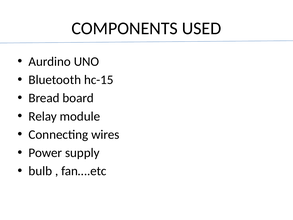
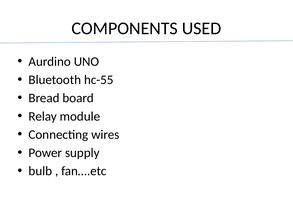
hc-15: hc-15 -> hc-55 (99, 80)
